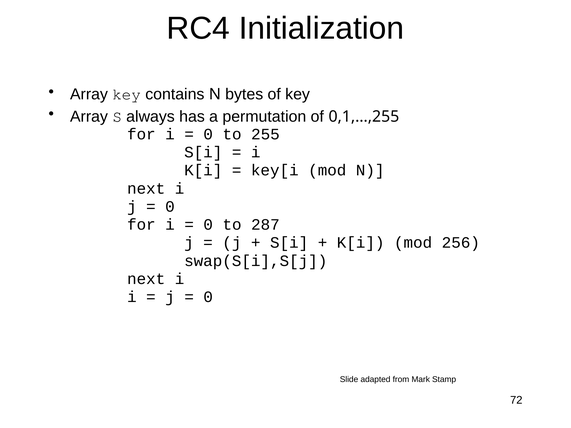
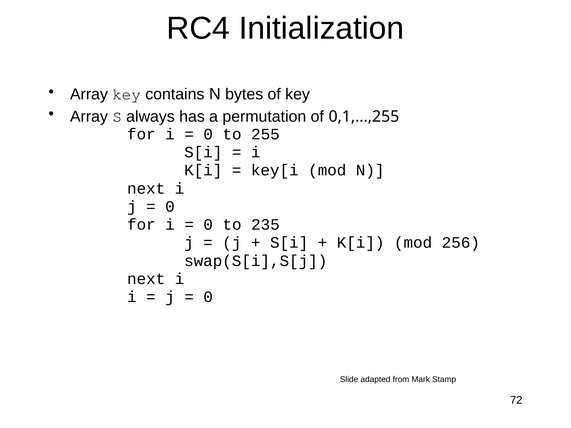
287: 287 -> 235 (265, 225)
